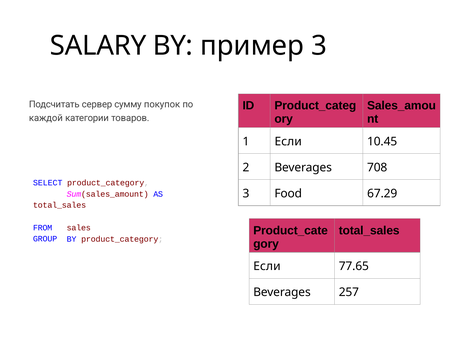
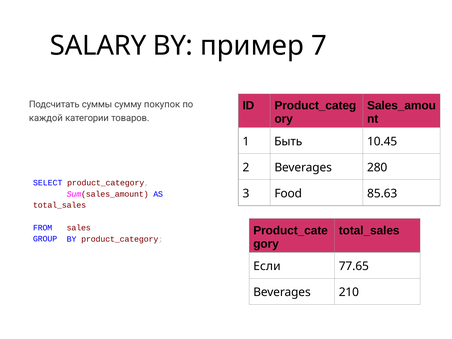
пример 3: 3 -> 7 (319, 46)
сервер: сервер -> суммы (97, 105)
1 Если: Если -> Быть (288, 141)
708: 708 -> 280 (377, 168)
67.29: 67.29 -> 85.63 (382, 194)
257: 257 -> 210 (349, 292)
